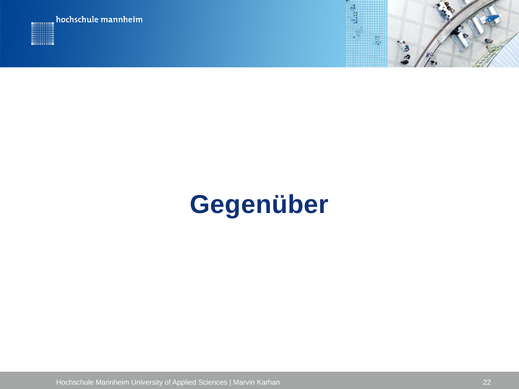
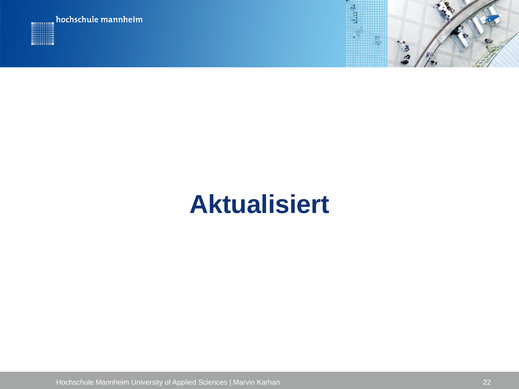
Gegenüber: Gegenüber -> Aktualisiert (259, 205)
